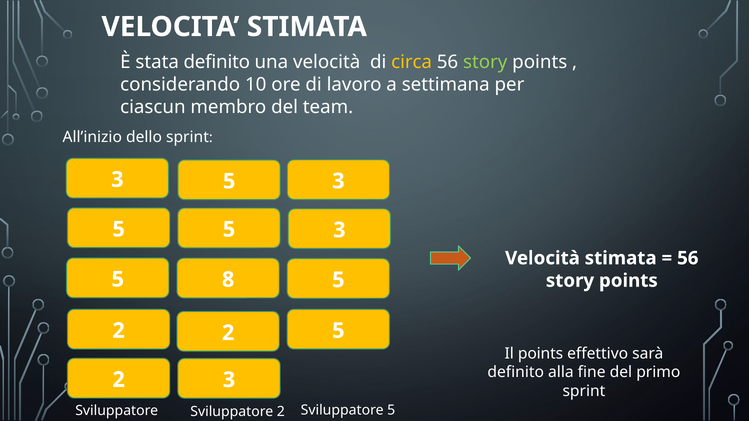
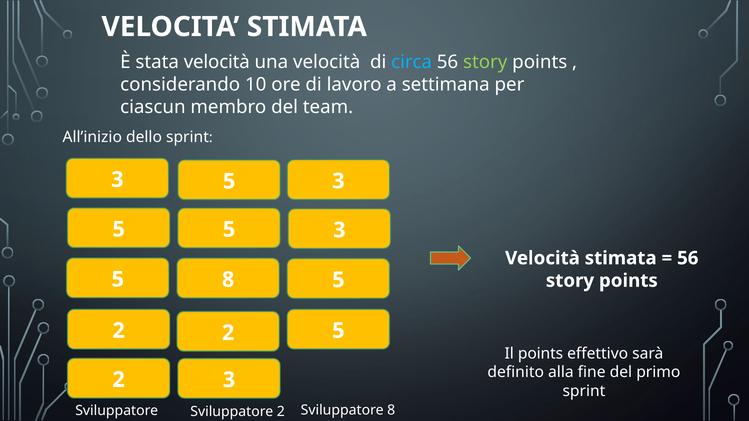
stata definito: definito -> velocità (217, 62)
circa colour: yellow -> light blue (412, 62)
Sviluppatore 5: 5 -> 8 (391, 410)
